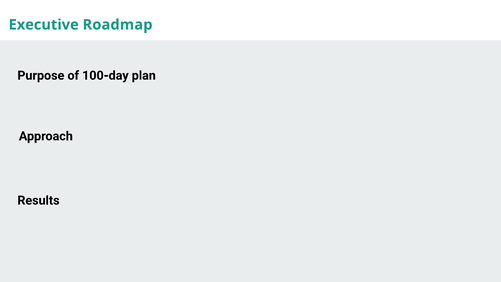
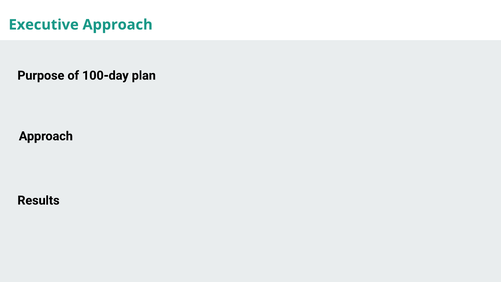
Executive Roadmap: Roadmap -> Approach (118, 25)
